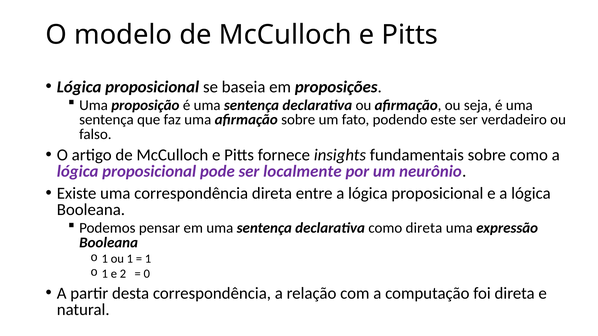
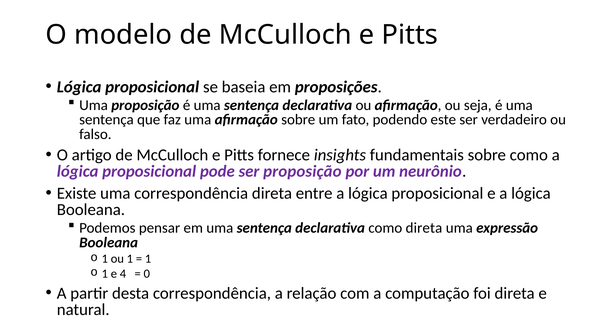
ser localmente: localmente -> proposição (302, 172)
2: 2 -> 4 (123, 274)
